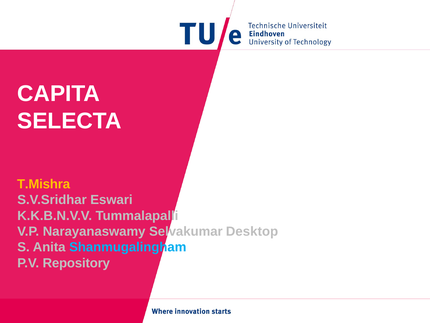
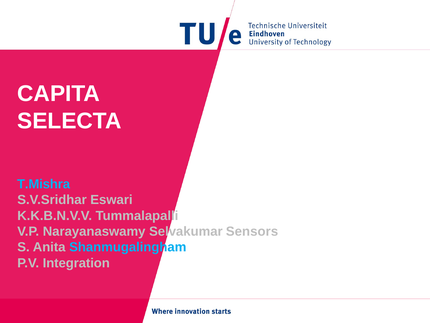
T.Mishra colour: yellow -> light blue (44, 184)
Desktop: Desktop -> Sensors (252, 231)
Repository: Repository -> Integration (76, 263)
